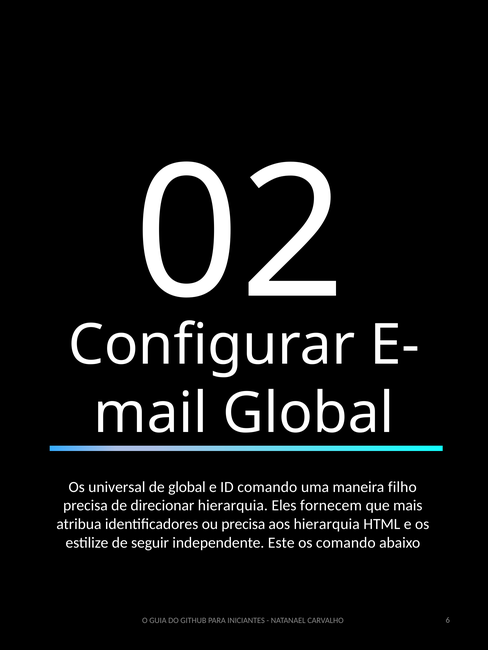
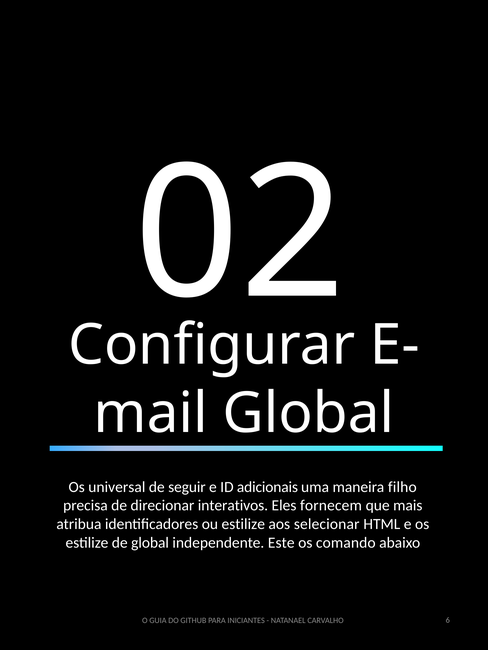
de global: global -> seguir (187, 487)
ID comando: comando -> adicionais (267, 487)
direcionar hierarquia: hierarquia -> interativos (233, 506)
ou precisa: precisa -> estilize (243, 525)
aos hierarquia: hierarquia -> selecionar (327, 525)
de seguir: seguir -> global (150, 543)
